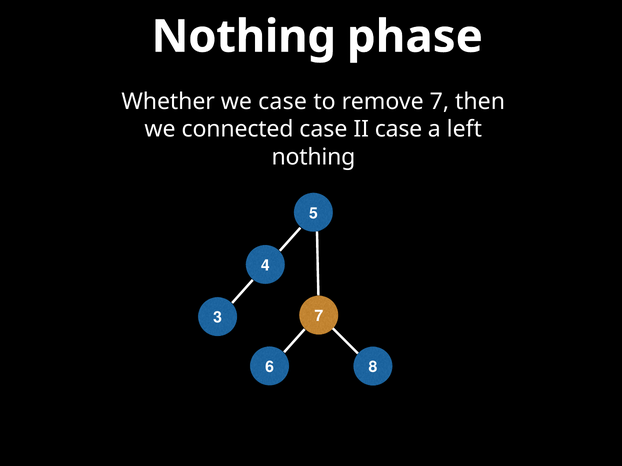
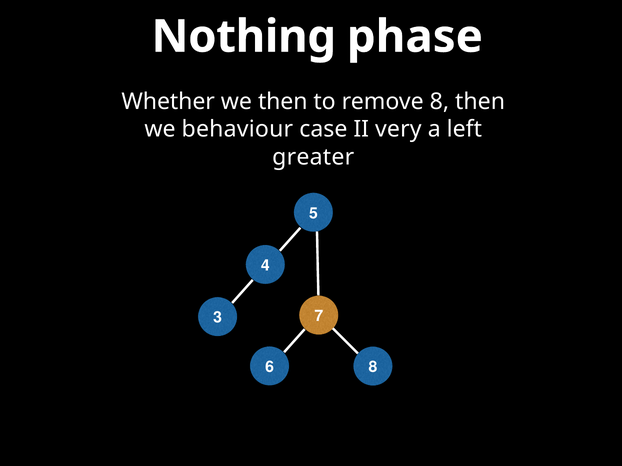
we case: case -> then (283, 102)
remove 7: 7 -> 8 (439, 102)
connected: connected -> behaviour (237, 130)
II case: case -> very (398, 130)
nothing: nothing -> greater (313, 157)
